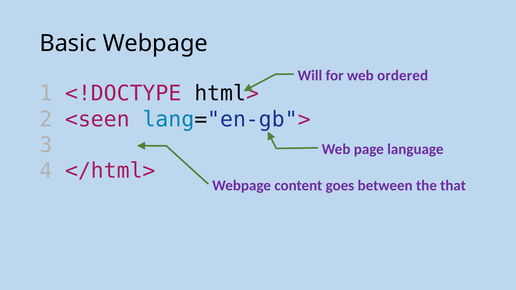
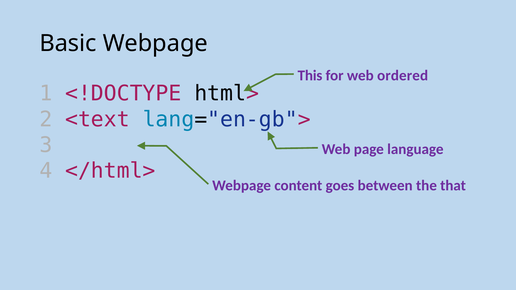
Will: Will -> This (310, 75)
<seen: <seen -> <text (97, 119)
